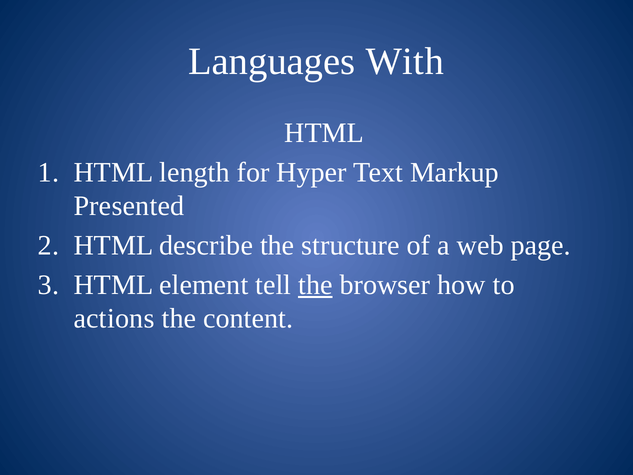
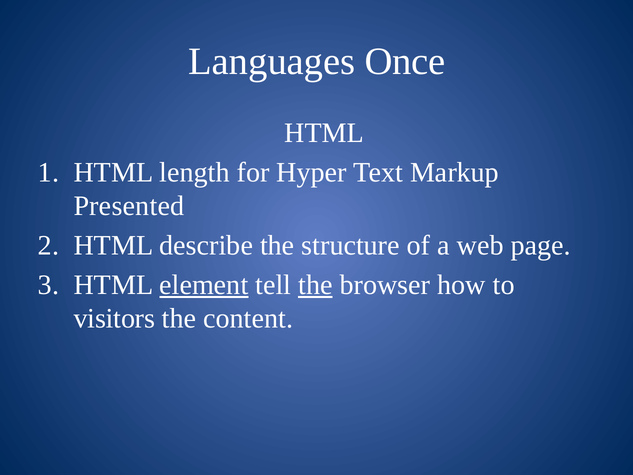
With: With -> Once (405, 61)
element underline: none -> present (204, 285)
actions: actions -> visitors (114, 319)
